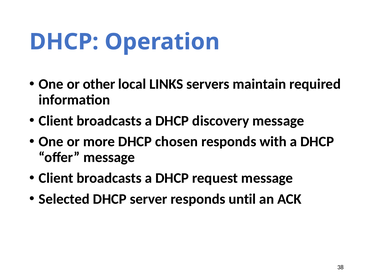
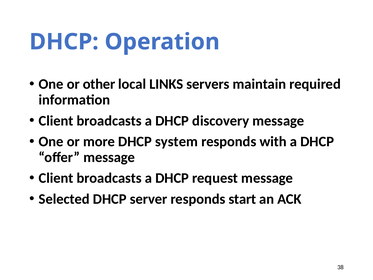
chosen: chosen -> system (177, 141)
until: until -> start (242, 199)
